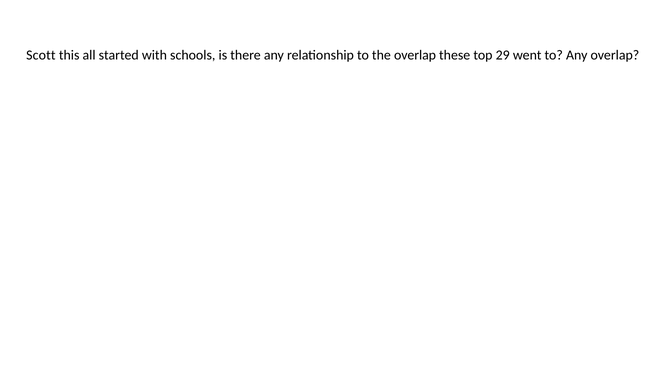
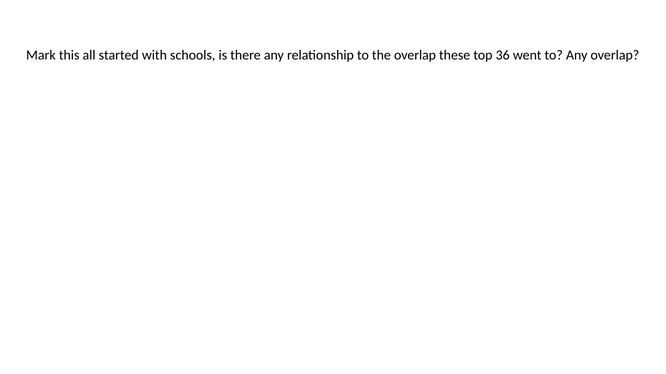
Scott: Scott -> Mark (41, 55)
29: 29 -> 36 (503, 55)
